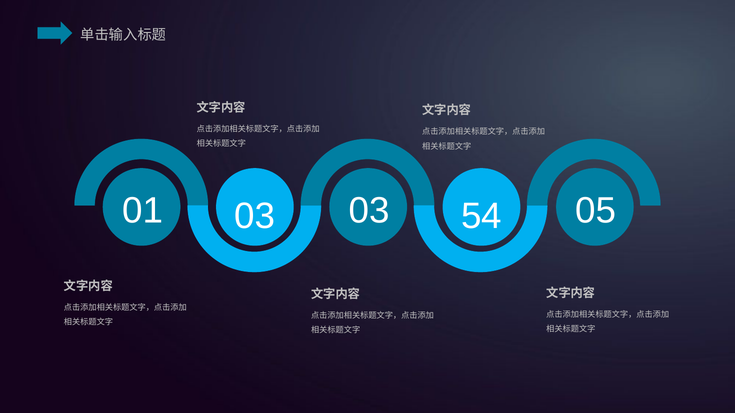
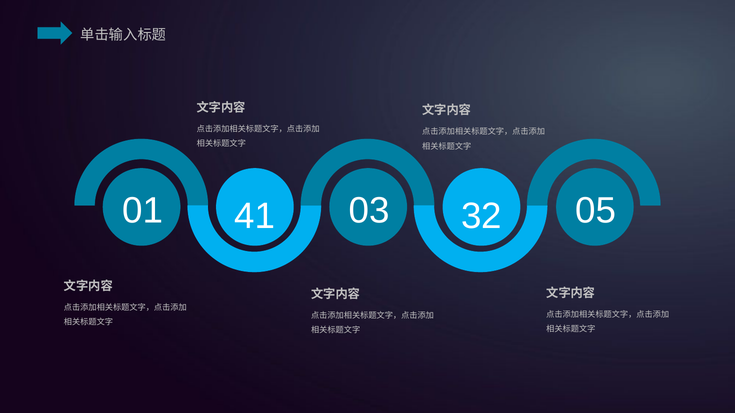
01 03: 03 -> 41 (255, 216)
54: 54 -> 32 (481, 216)
